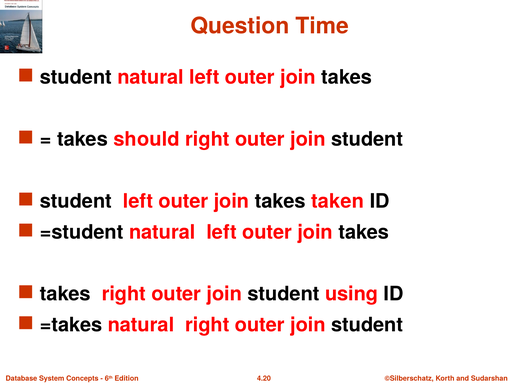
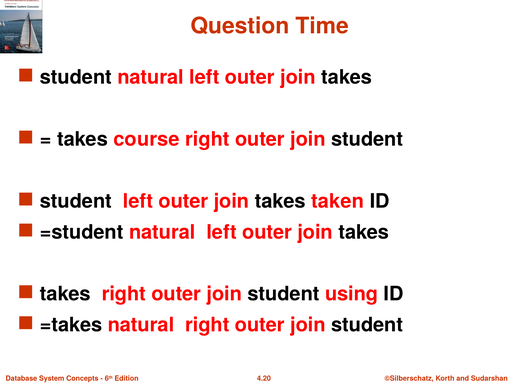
should: should -> course (147, 139)
